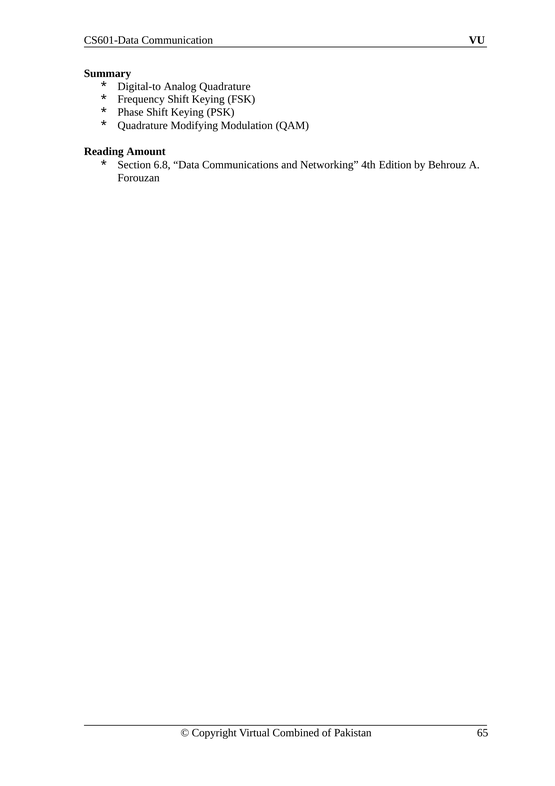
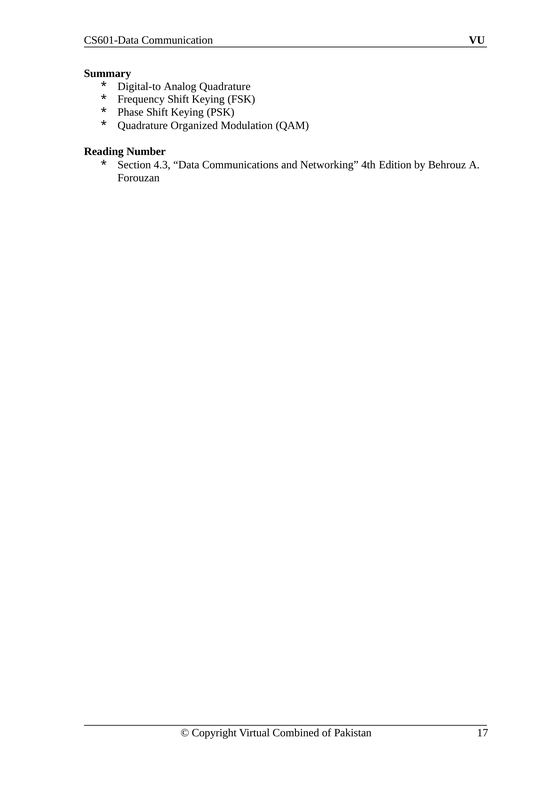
Modifying: Modifying -> Organized (194, 125)
Amount: Amount -> Number (146, 151)
6.8: 6.8 -> 4.3 (162, 165)
65: 65 -> 17 (483, 732)
